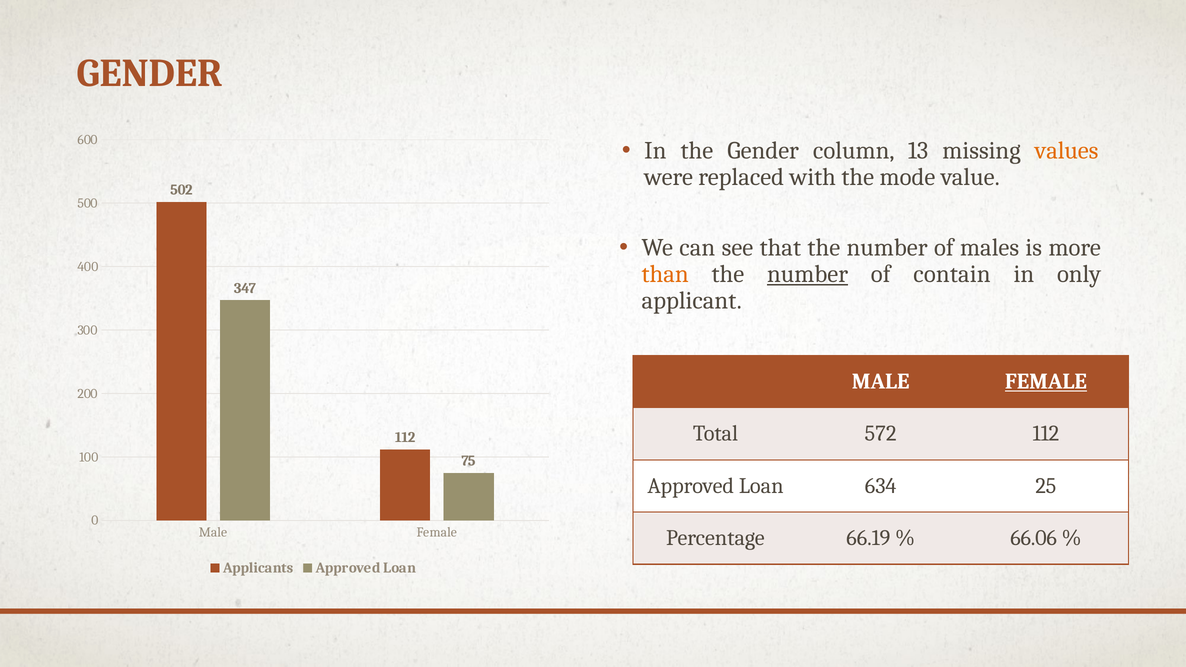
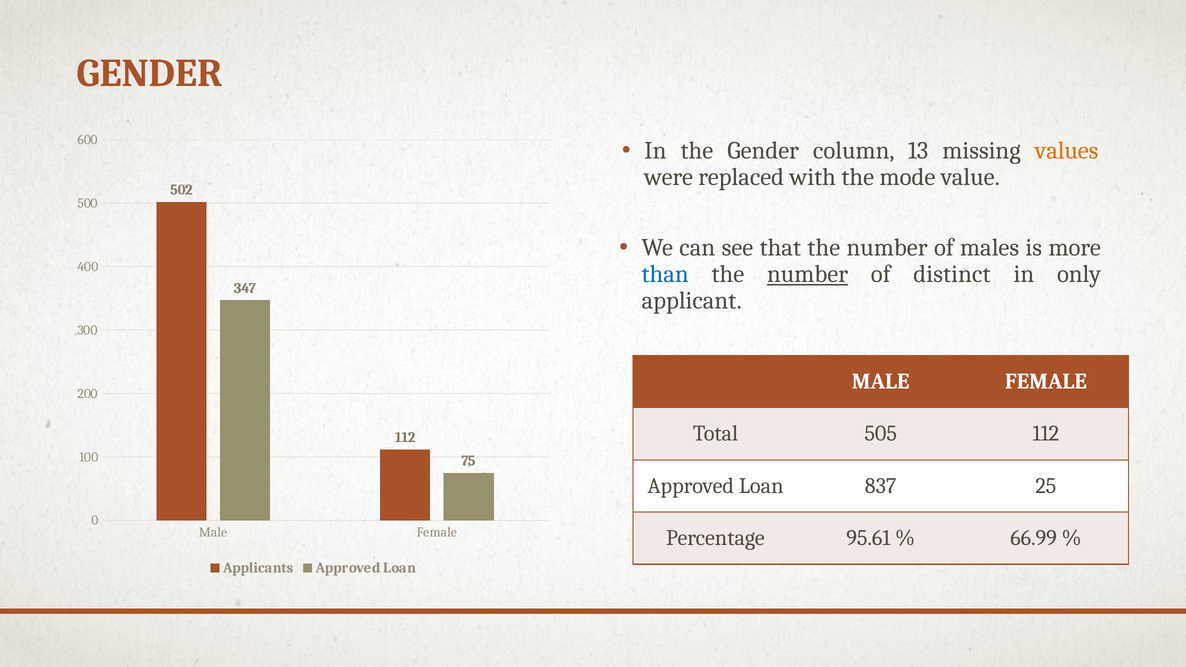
than colour: orange -> blue (665, 274)
contain: contain -> distinct (952, 274)
FEMALE underline: present -> none (1046, 381)
572: 572 -> 505 (881, 434)
634: 634 -> 837 (881, 486)
66.19: 66.19 -> 95.61 (868, 538)
66.06: 66.06 -> 66.99 (1034, 538)
